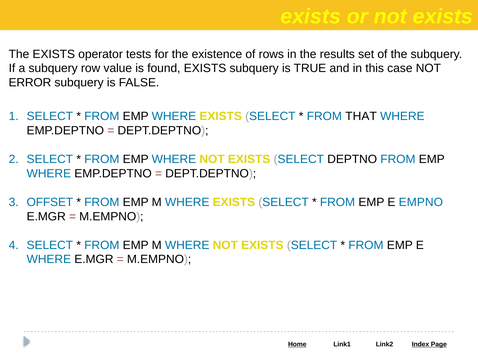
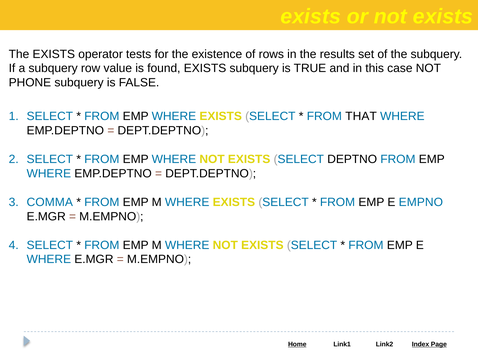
ERROR: ERROR -> PHONE (30, 83)
OFFSET: OFFSET -> COMMA (50, 202)
